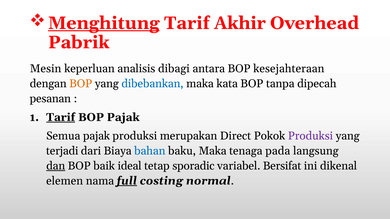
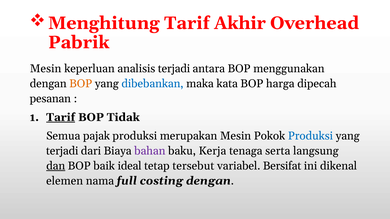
Menghitung underline: present -> none (104, 23)
analisis dibagi: dibagi -> terjadi (174, 69)
kesejahteraan: kesejahteraan -> menggunakan (289, 69)
tanpa: tanpa -> harga (280, 84)
BOP Pajak: Pajak -> Tidak (123, 117)
merupakan Direct: Direct -> Mesin (236, 136)
Produksi colour: purple -> blue (310, 136)
bahan colour: blue -> purple (150, 151)
baku Maka: Maka -> Kerja (212, 151)
pada: pada -> serta (278, 151)
sporadic: sporadic -> tersebut (193, 166)
full underline: present -> none (127, 181)
costing normal: normal -> dengan (208, 181)
